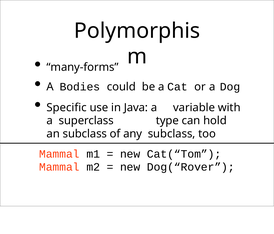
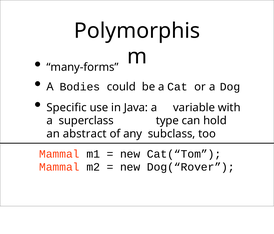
an subclass: subclass -> abstract (85, 133)
